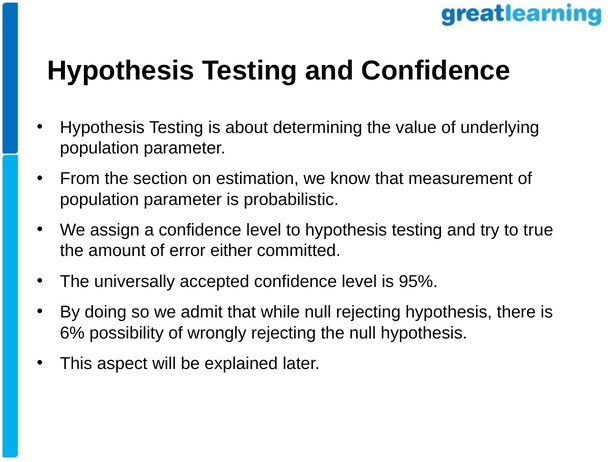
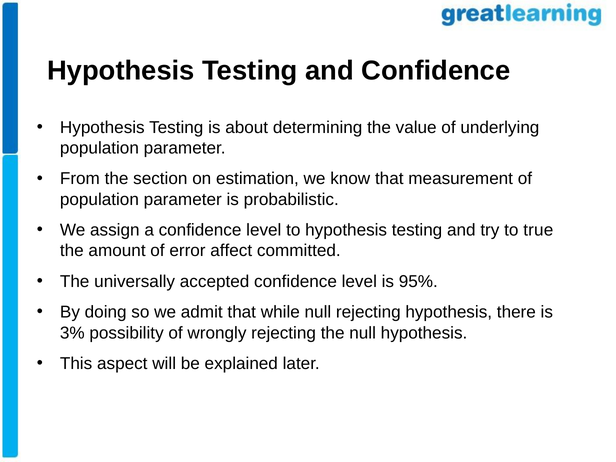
either: either -> affect (231, 251)
6%: 6% -> 3% (72, 333)
